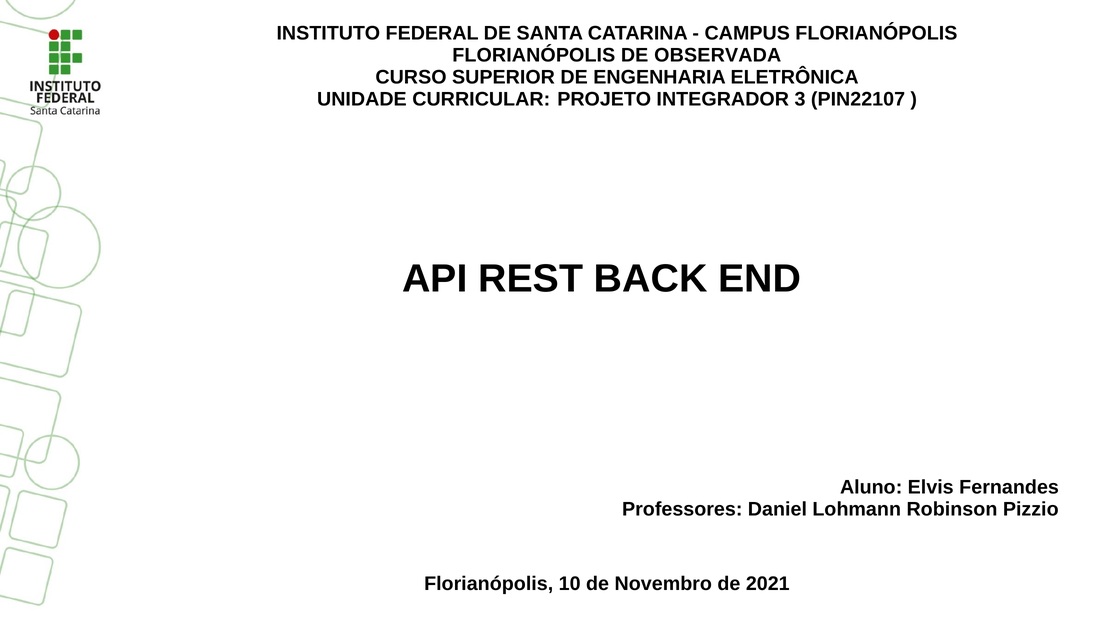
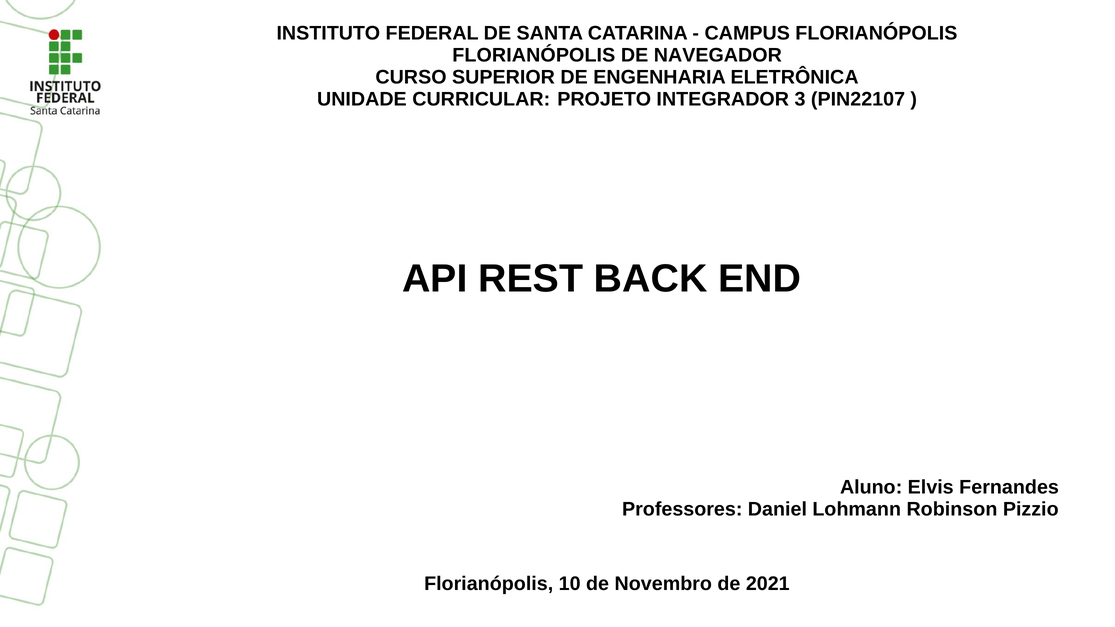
OBSERVADA: OBSERVADA -> NAVEGADOR (718, 55)
